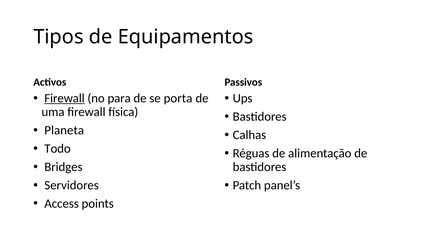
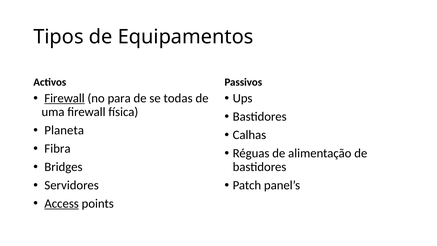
porta: porta -> todas (178, 98)
Todo: Todo -> Fibra (57, 149)
Access underline: none -> present (62, 203)
